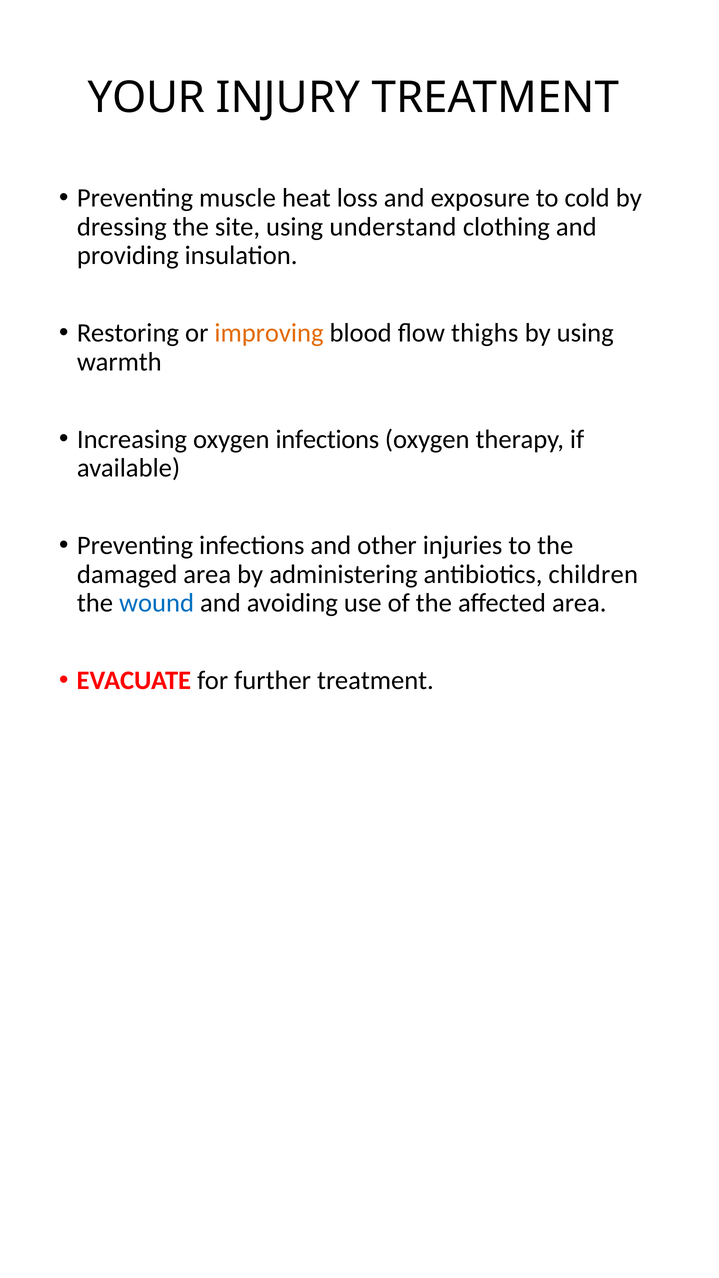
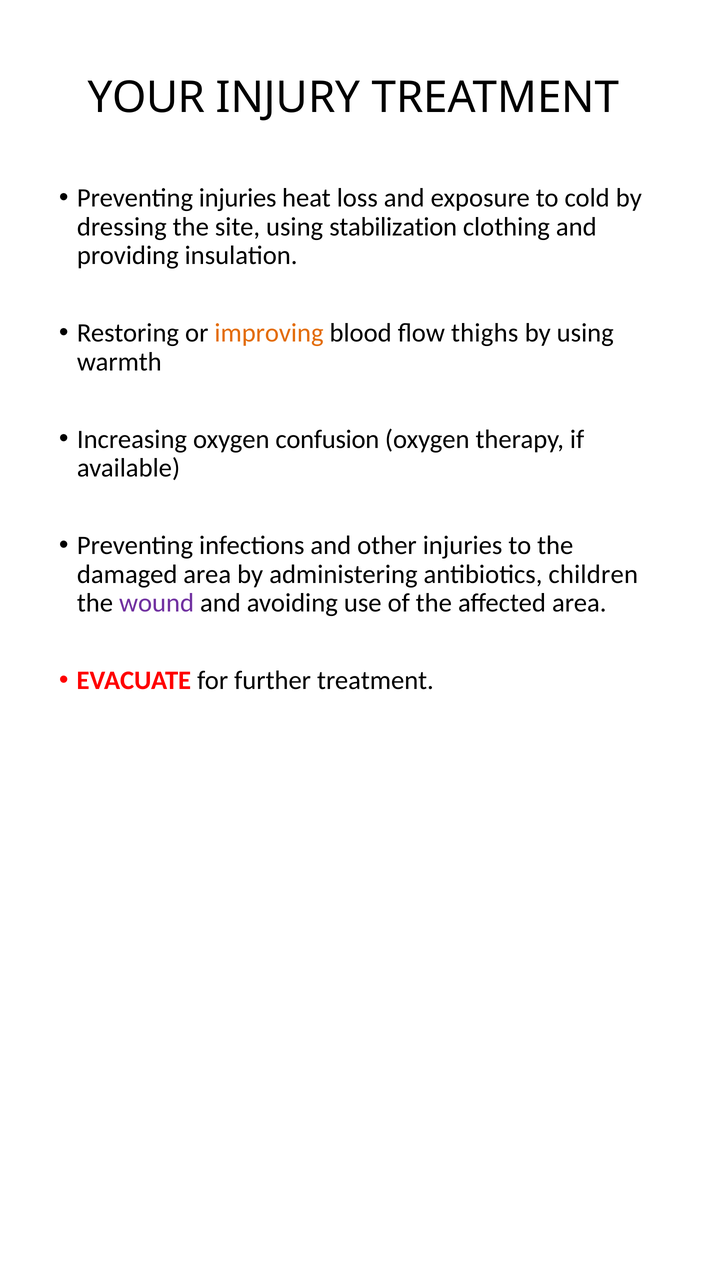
Preventing muscle: muscle -> injuries (238, 198)
understand: understand -> stabilization (393, 227)
oxygen infections: infections -> confusion (327, 439)
wound colour: blue -> purple (157, 603)
